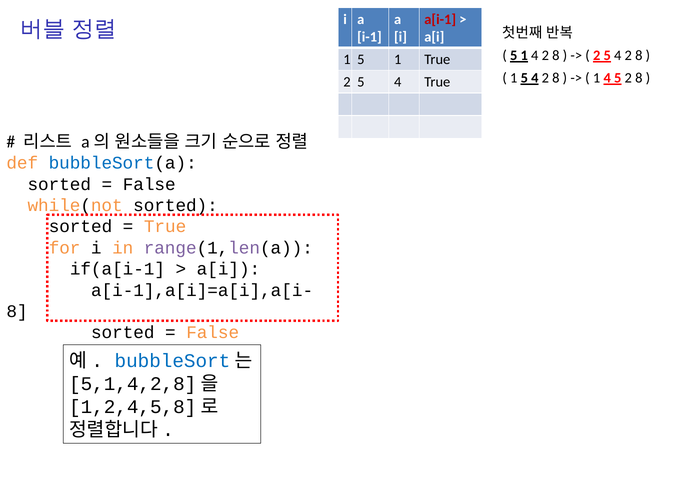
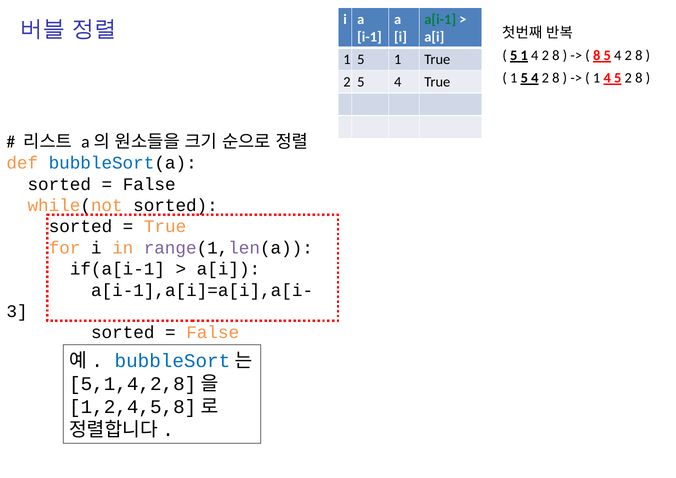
a[i-1 colour: red -> green (440, 19)
2: 2 -> 8 (597, 55)
8: 8 -> 3 (17, 311)
